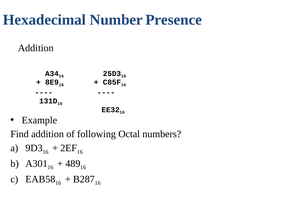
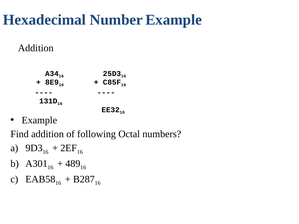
Number Presence: Presence -> Example (174, 20)
